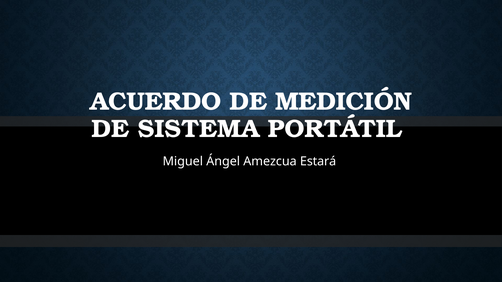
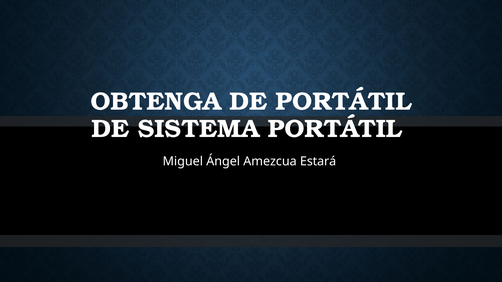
ACUERDO: ACUERDO -> OBTENGA (156, 102)
DE MEDICIÓN: MEDICIÓN -> PORTÁTIL (344, 102)
